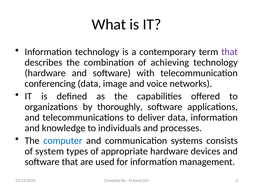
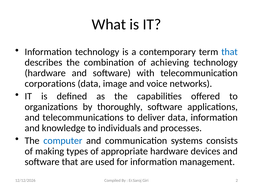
that colour: purple -> blue (230, 52)
conferencing: conferencing -> corporations (50, 84)
system: system -> making (50, 152)
